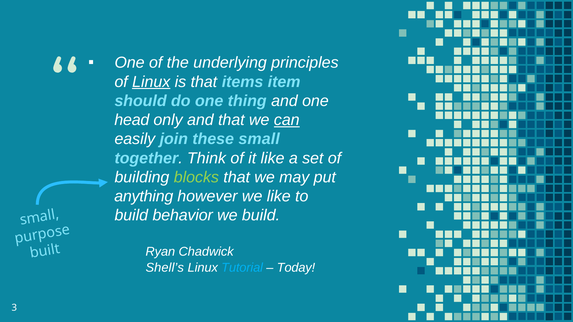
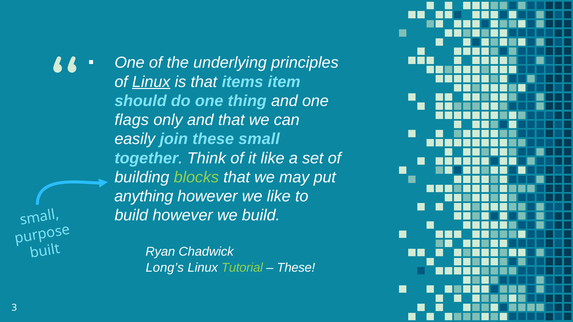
head: head -> flags (132, 120)
can underline: present -> none (287, 120)
build behavior: behavior -> however (183, 216)
Shell’s: Shell’s -> Long’s (165, 268)
Tutorial colour: light blue -> light green (242, 268)
Today: Today -> These (296, 268)
